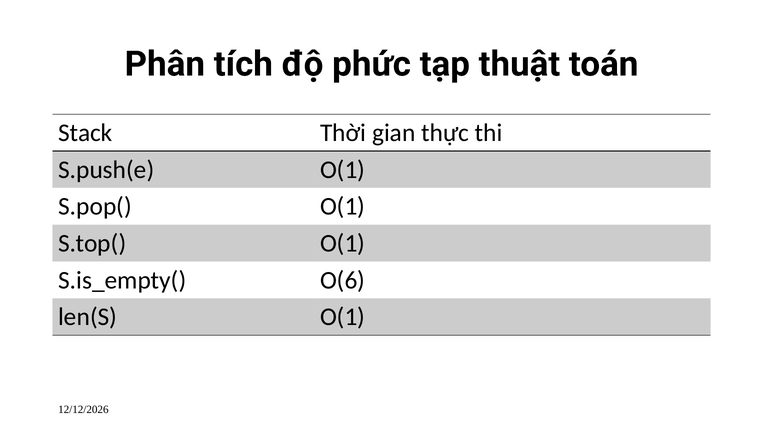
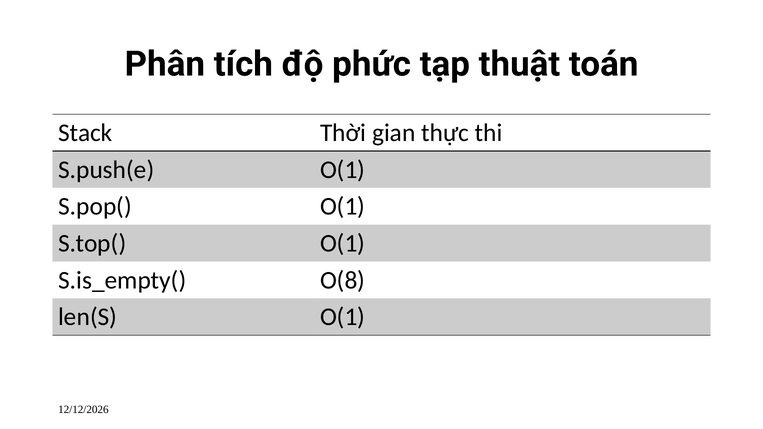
O(6: O(6 -> O(8 (343, 280)
